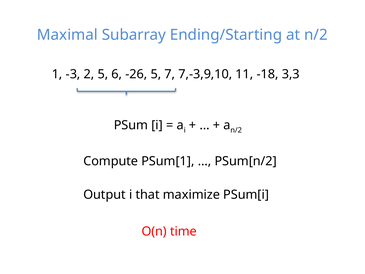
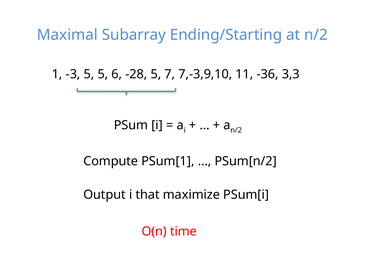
-3 2: 2 -> 5 (89, 74)
-26: -26 -> -28 (136, 74)
-18: -18 -> -36 (268, 74)
